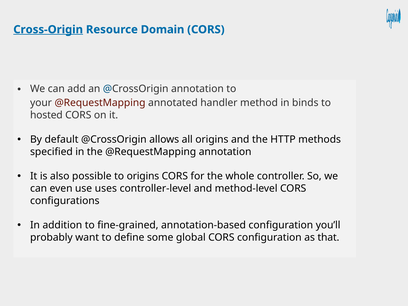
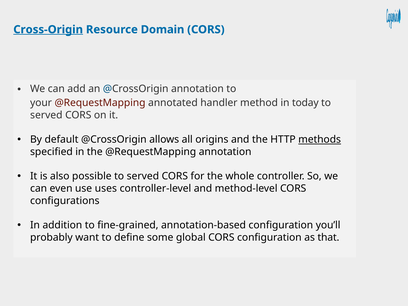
binds: binds -> today (305, 103)
hosted: hosted -> served (46, 115)
methods underline: none -> present (320, 140)
possible to origins: origins -> served (143, 176)
